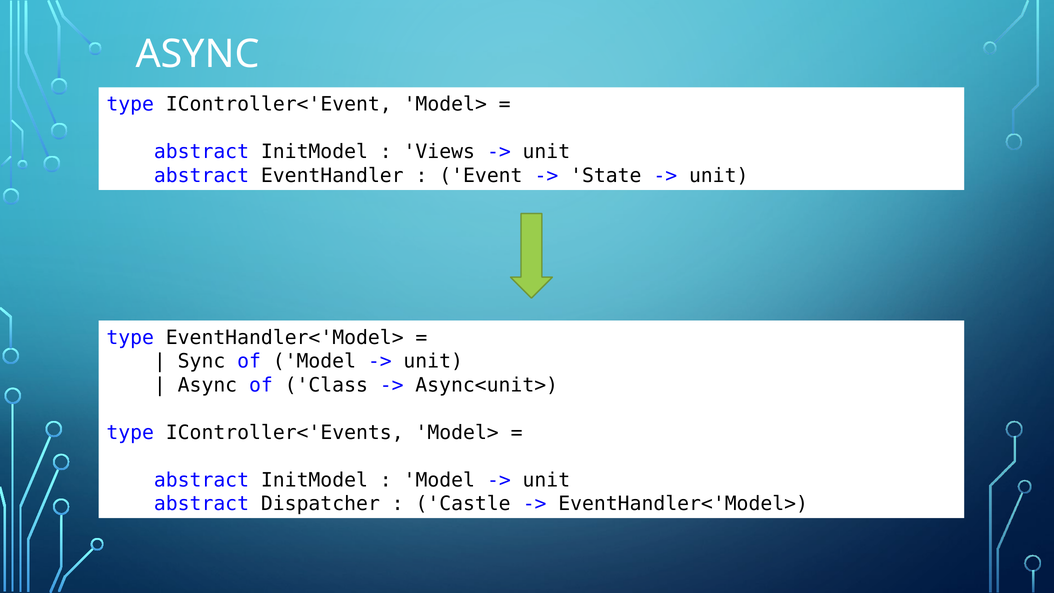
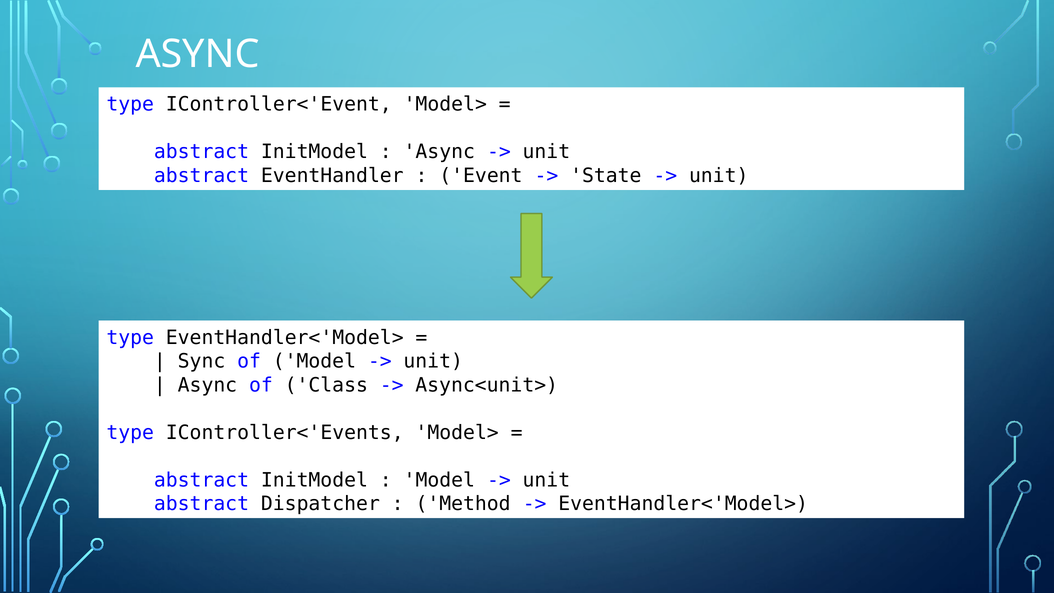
Views: Views -> Async (439, 152)
Castle: Castle -> Method (463, 504)
